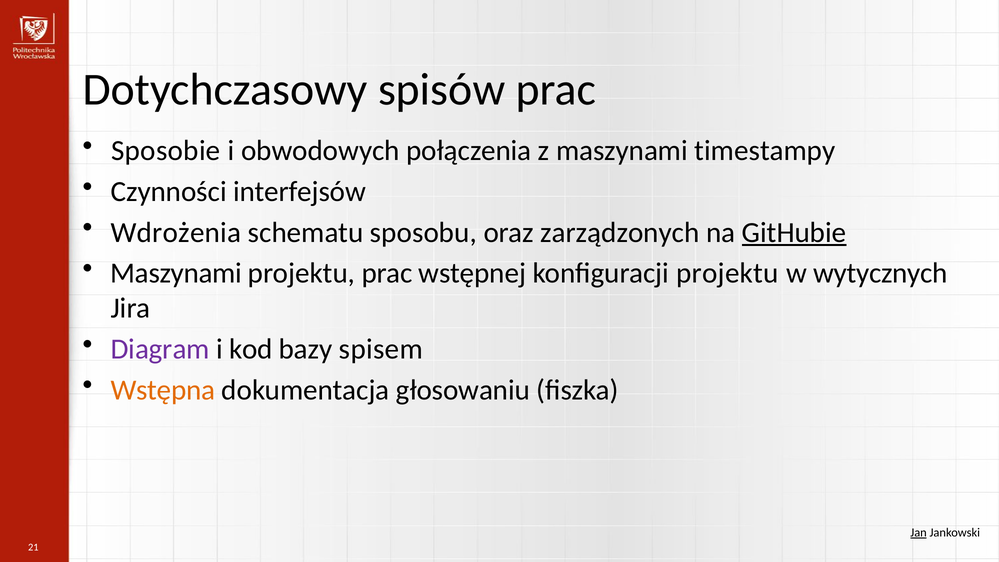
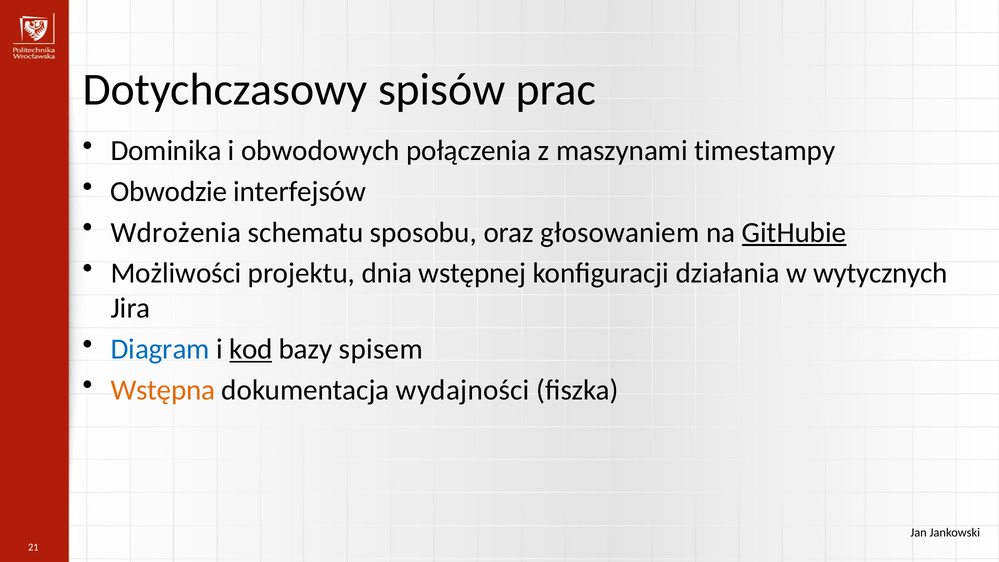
Sposobie: Sposobie -> Dominika (166, 151)
Czynności: Czynności -> Obwodzie (169, 192)
zarządzonych: zarządzonych -> głosowaniem (620, 232)
Maszynami: Maszynami -> Możliwości (176, 273)
projektu prac: prac -> dnia (387, 273)
konfiguracji projektu: projektu -> działania (728, 273)
Diagram colour: purple -> blue (160, 349)
kod underline: none -> present (251, 349)
głosowaniu: głosowaniu -> wydajności (463, 390)
Jan underline: present -> none (919, 533)
